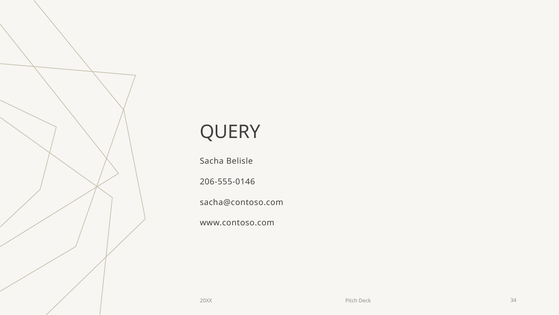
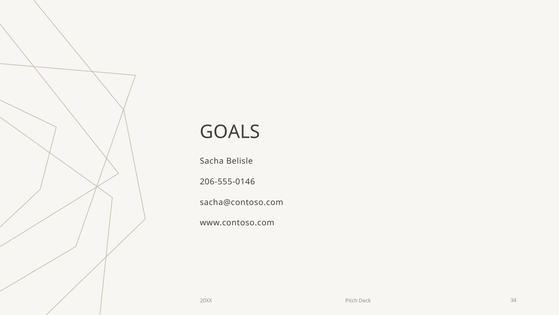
QUERY: QUERY -> GOALS (230, 132)
